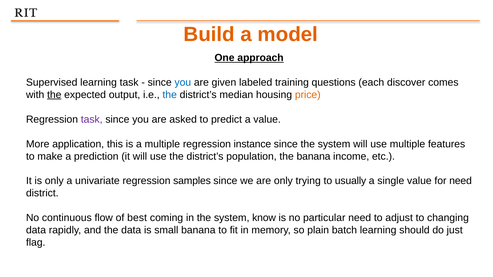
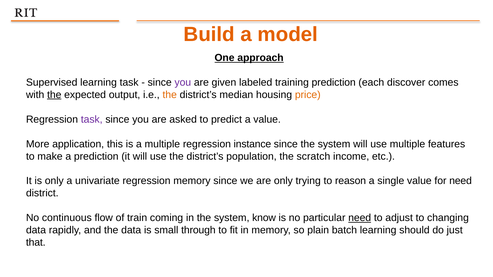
you colour: blue -> purple (183, 82)
training questions: questions -> prediction (334, 82)
the colour: blue -> orange (170, 95)
the banana: banana -> scratch (313, 156)
regression samples: samples -> memory (192, 181)
usually: usually -> reason (351, 181)
best: best -> train (137, 218)
need underline: none -> present (360, 218)
small banana: banana -> through (198, 230)
flag: flag -> that (36, 243)
